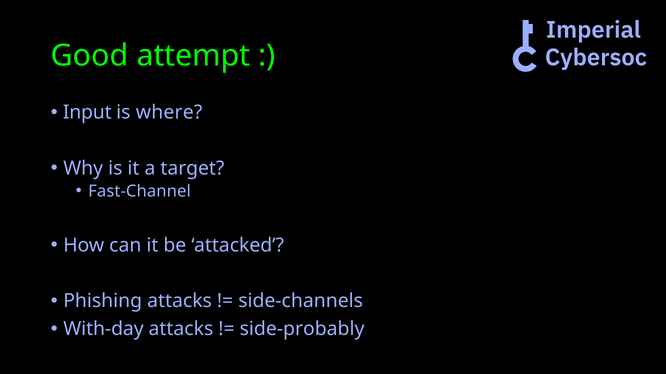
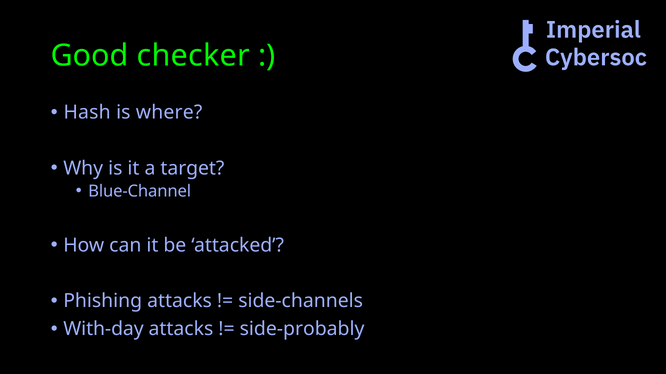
attempt: attempt -> checker (193, 56)
Input: Input -> Hash (87, 113)
Fast-Channel: Fast-Channel -> Blue-Channel (140, 191)
